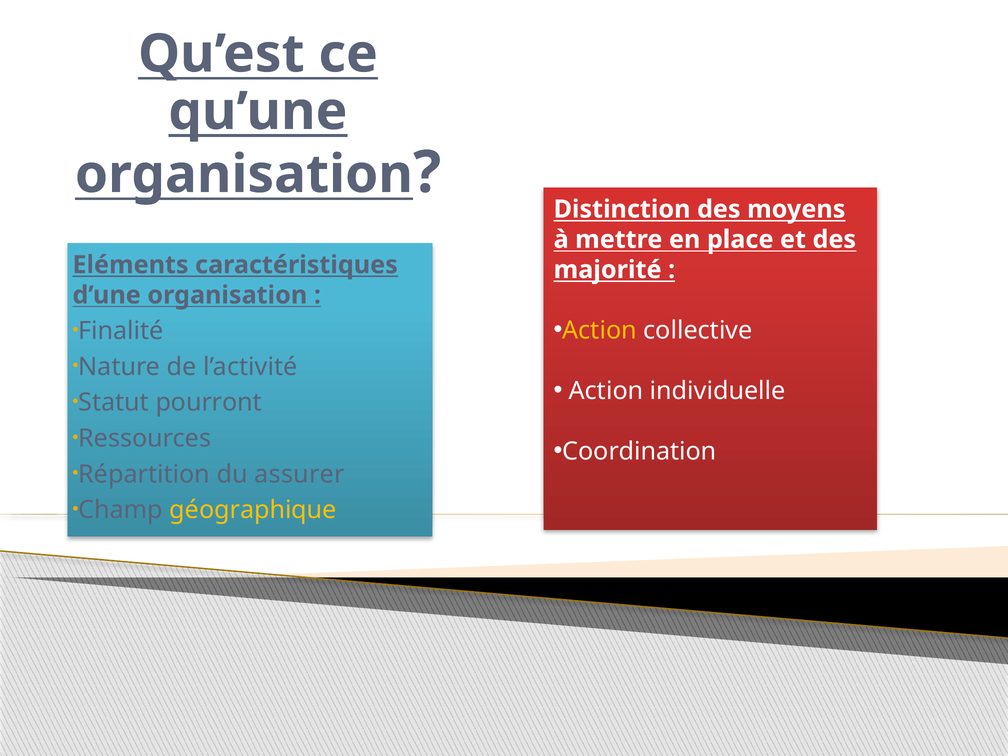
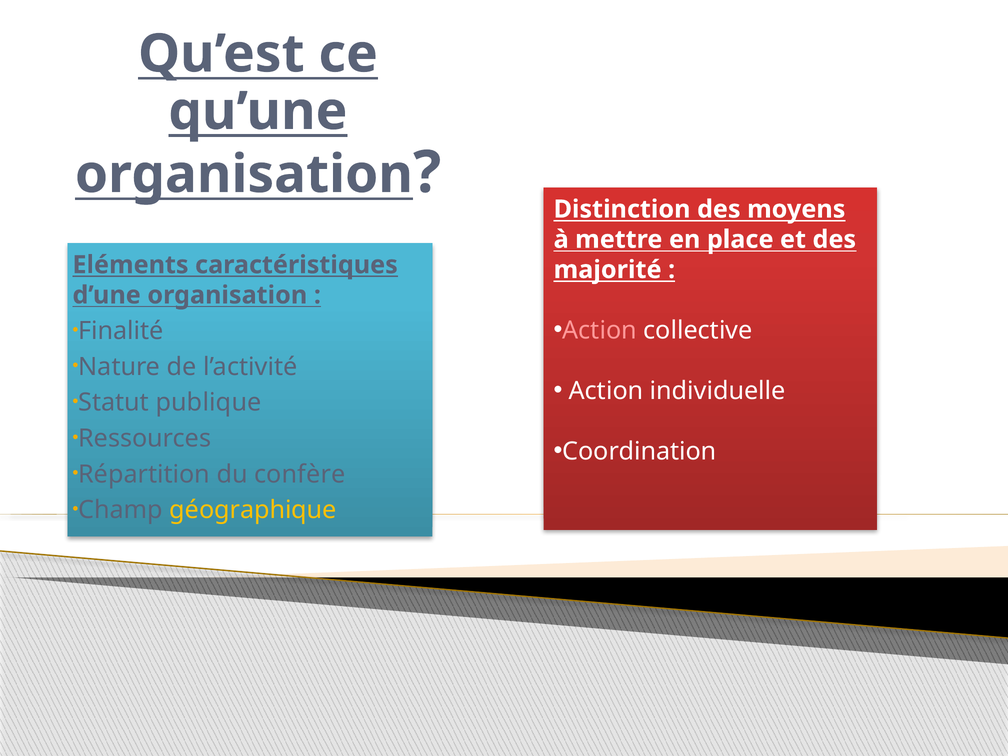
Action colour: yellow -> pink (600, 330)
pourront: pourront -> publique (209, 403)
assurer: assurer -> confère (300, 474)
